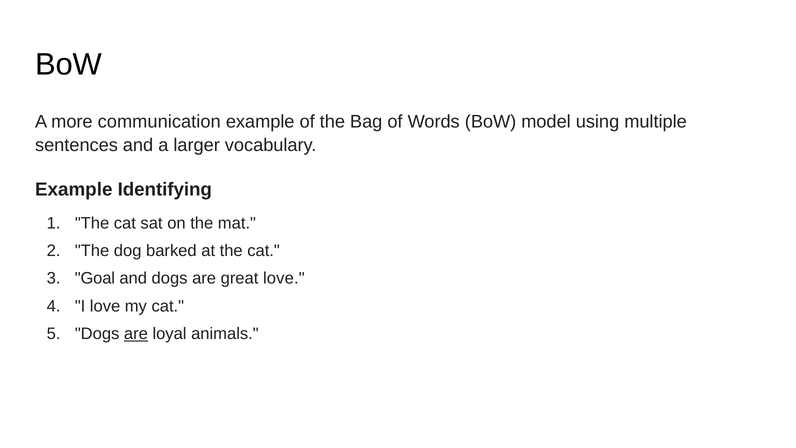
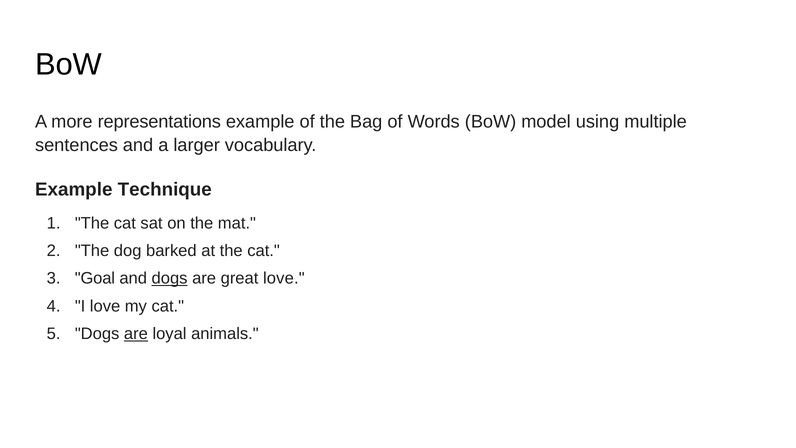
communication: communication -> representations (159, 122)
Identifying: Identifying -> Technique (165, 190)
dogs underline: none -> present (170, 278)
